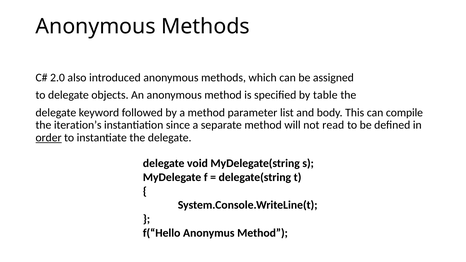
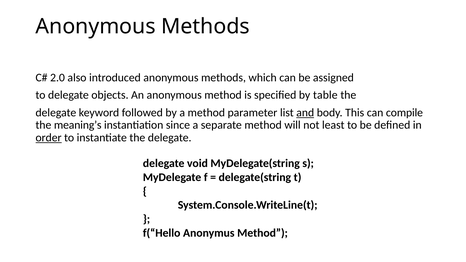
and underline: none -> present (305, 113)
iteration’s: iteration’s -> meaning’s (78, 125)
read: read -> least (333, 125)
